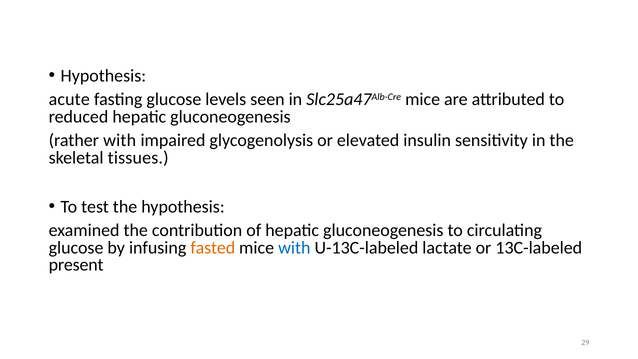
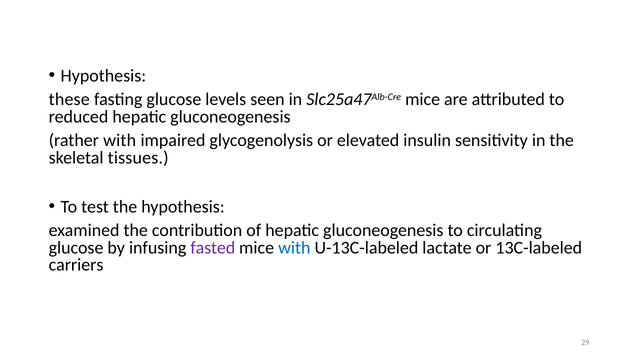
acute: acute -> these (69, 99)
fasted colour: orange -> purple (213, 247)
present: present -> carriers (76, 265)
